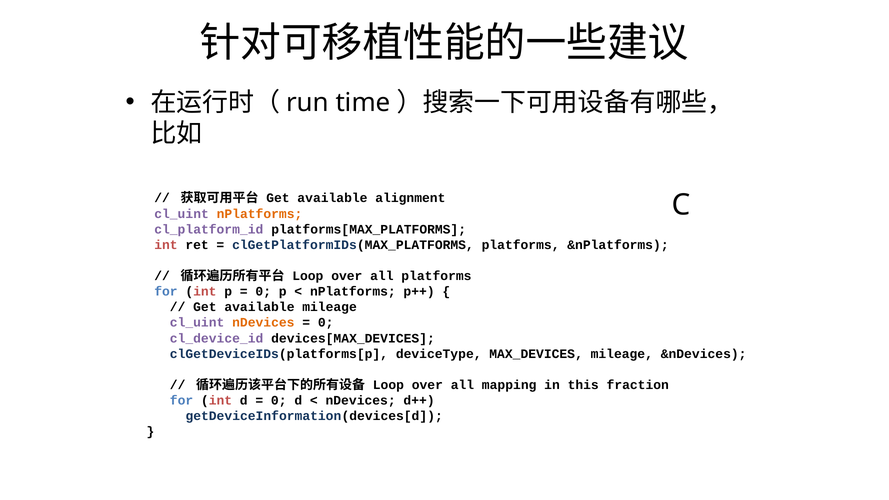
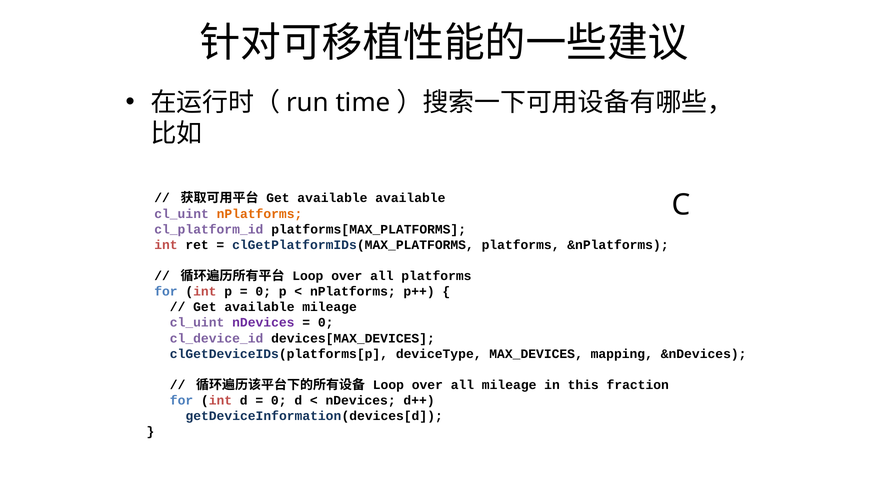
available alignment: alignment -> available (410, 198)
nDevices colour: orange -> purple (263, 323)
MAX_DEVICES mileage: mileage -> mapping (622, 354)
all mapping: mapping -> mileage (509, 385)
